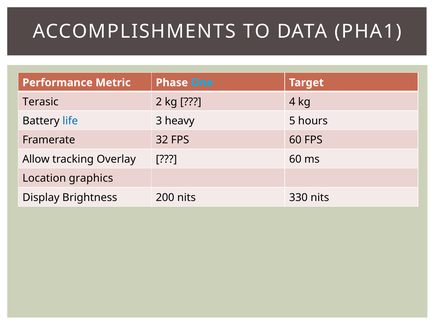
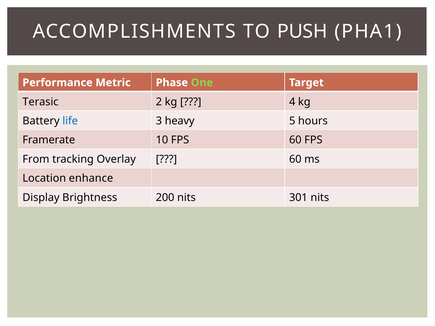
DATA: DATA -> PUSH (302, 32)
One colour: light blue -> light green (202, 83)
32: 32 -> 10 (162, 140)
Allow: Allow -> From (36, 159)
graphics: graphics -> enhance (91, 178)
330: 330 -> 301 (298, 198)
